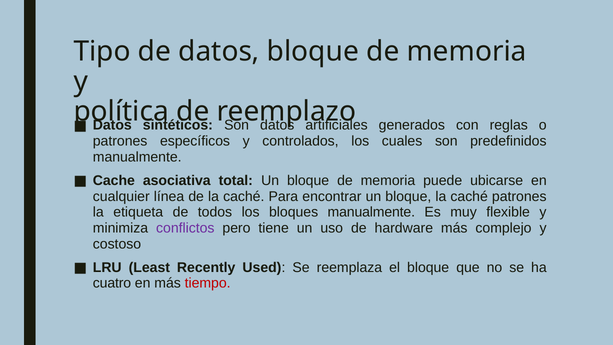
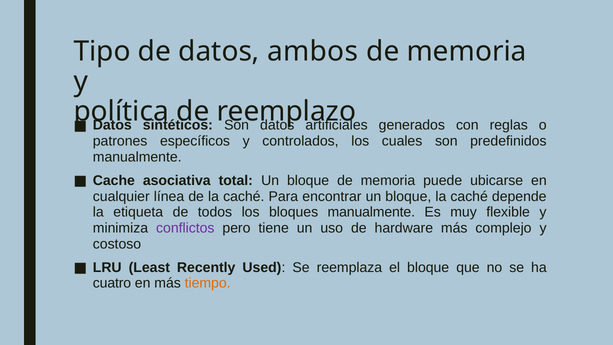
datos bloque: bloque -> ambos (313, 52)
caché patrones: patrones -> depende (519, 196)
tiempo colour: red -> orange (208, 283)
